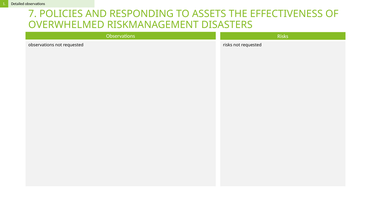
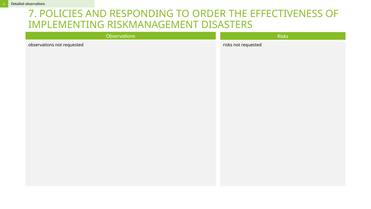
ASSETS: ASSETS -> ORDER (209, 14)
OVERWHELMED: OVERWHELMED -> IMPLEMENTING (66, 25)
